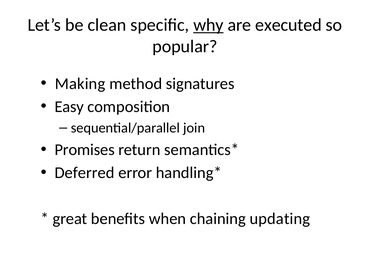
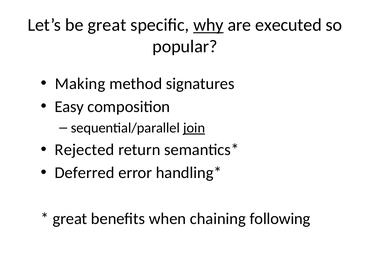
be clean: clean -> great (107, 25)
join underline: none -> present (194, 128)
Promises: Promises -> Rejected (85, 150)
updating: updating -> following (280, 219)
